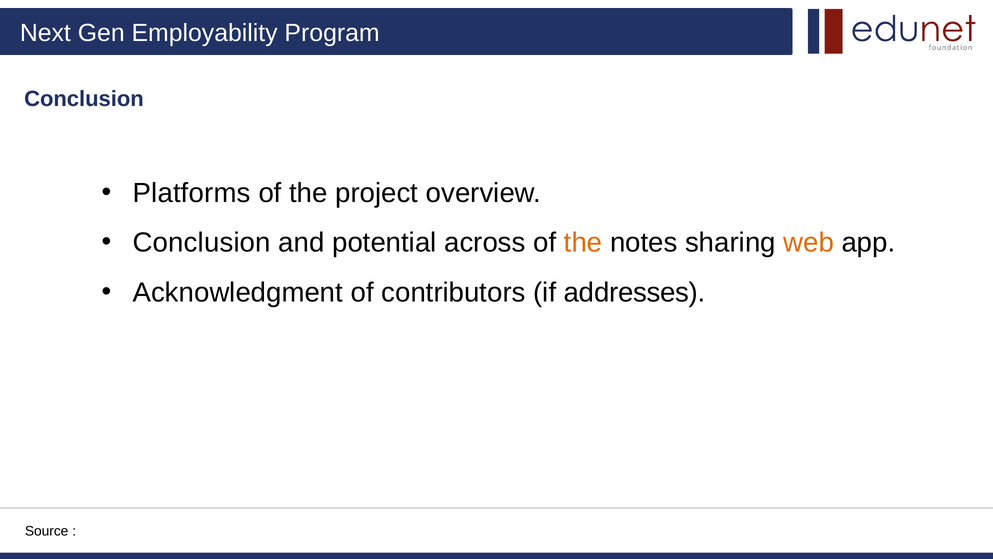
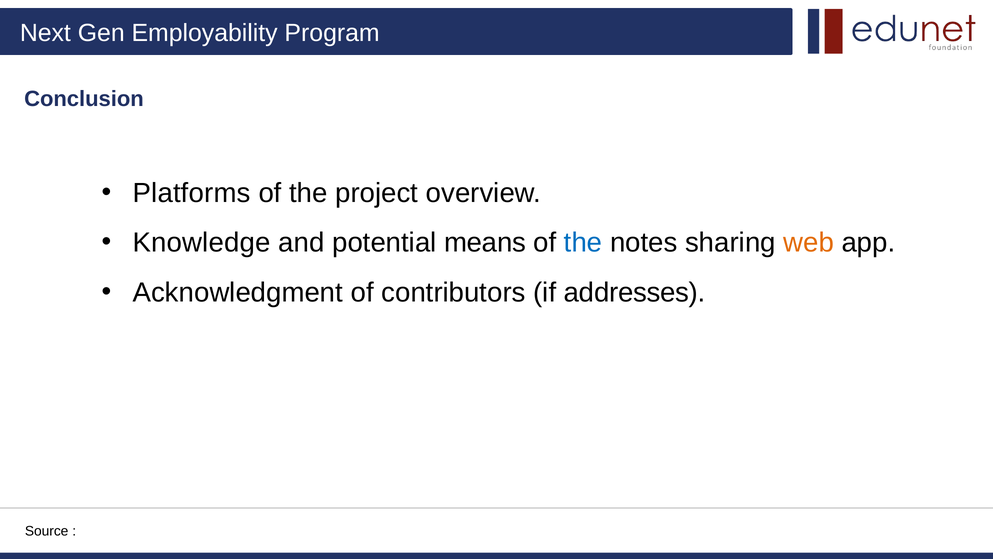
Conclusion: Conclusion -> Knowledge (202, 243)
across: across -> means (485, 243)
the colour: orange -> blue (583, 243)
